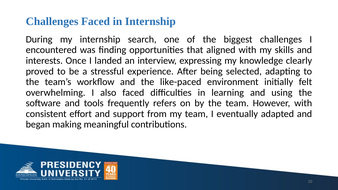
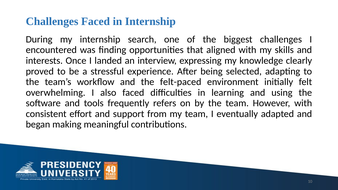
like-paced: like-paced -> felt-paced (181, 82)
